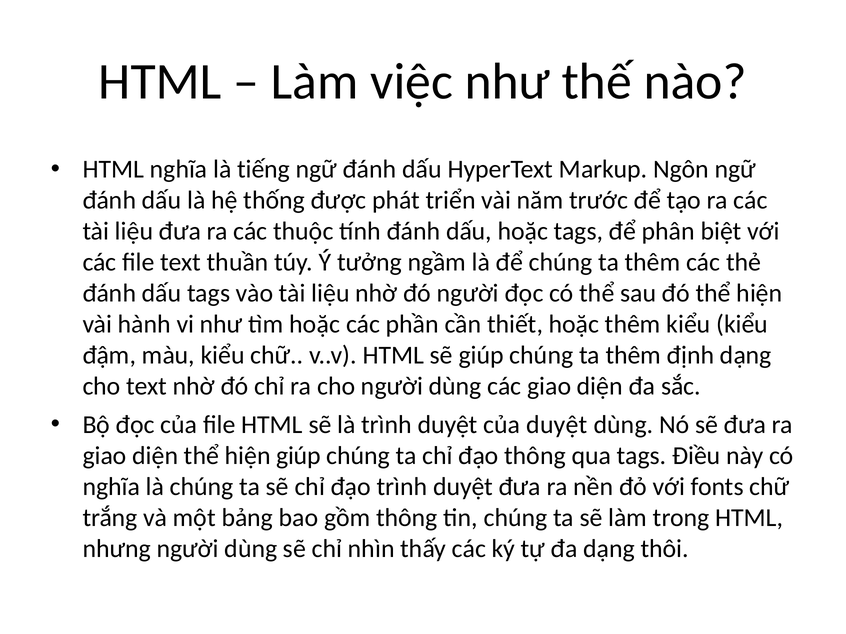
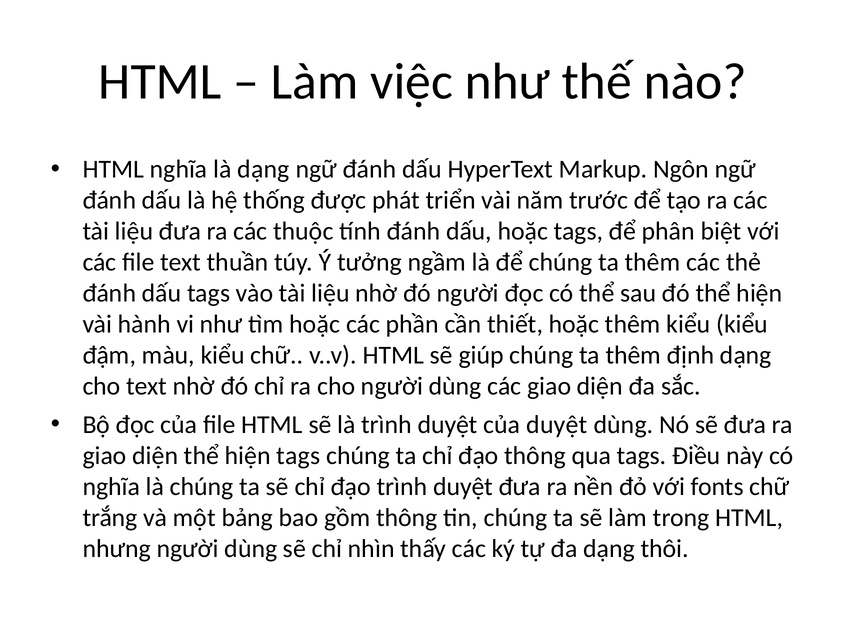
là tiếng: tiếng -> dạng (263, 170)
hiện giúp: giúp -> tags (298, 456)
